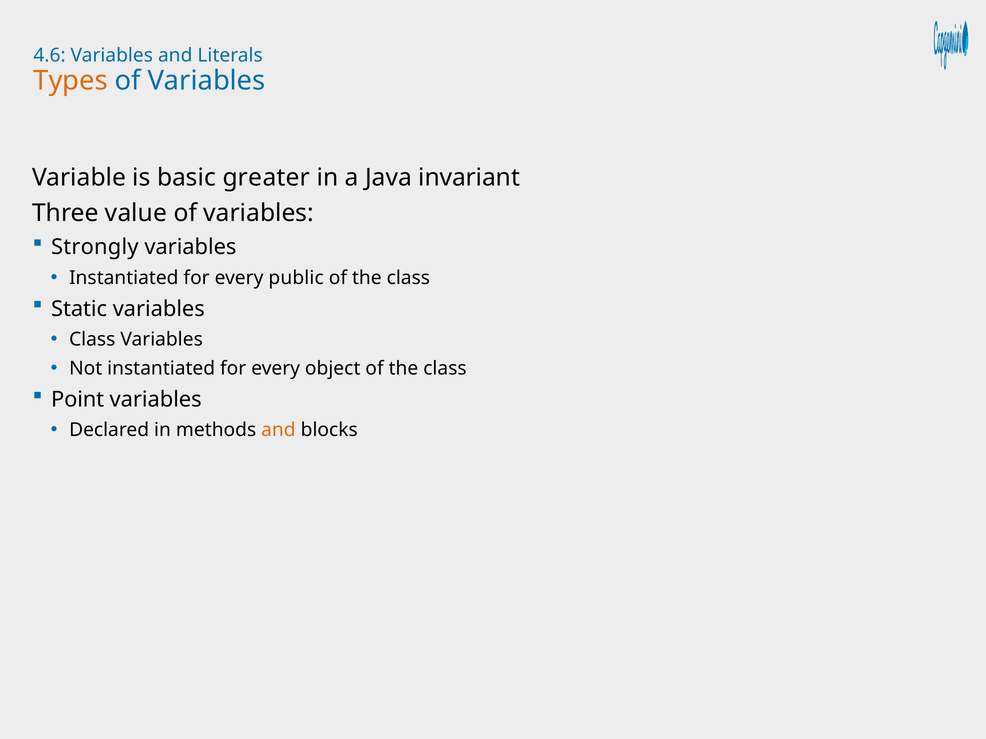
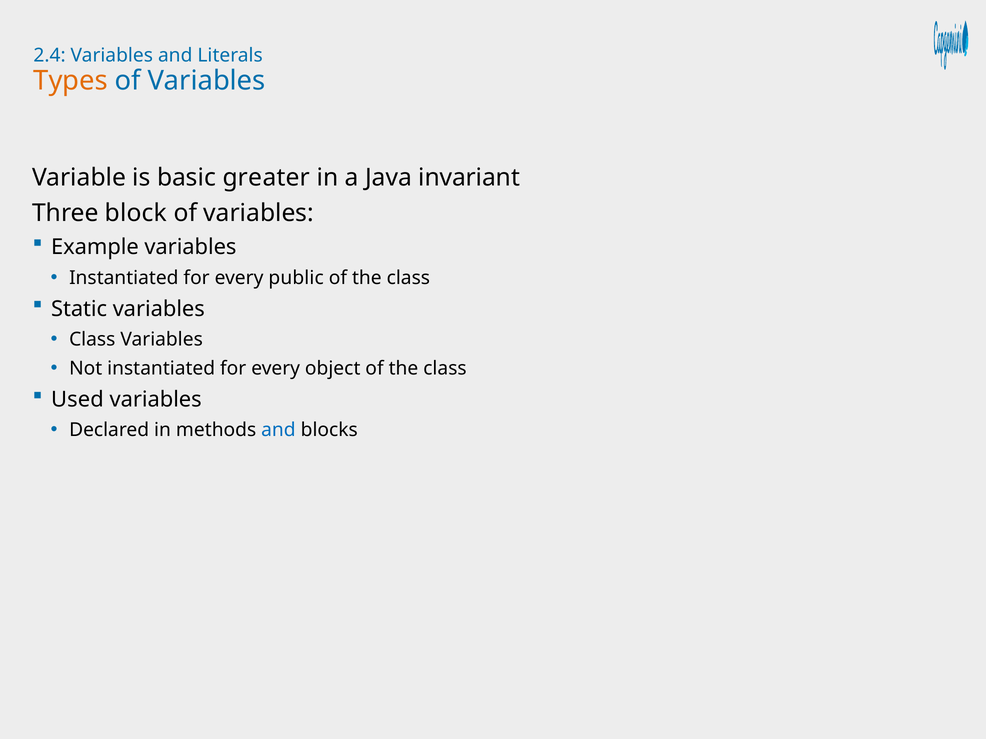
4.6: 4.6 -> 2.4 (50, 55)
value: value -> block (136, 213)
Strongly: Strongly -> Example (95, 247)
Point: Point -> Used (77, 400)
and colour: orange -> blue (278, 430)
